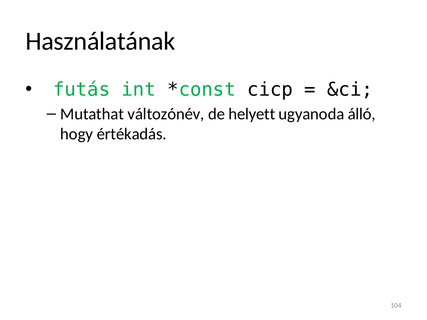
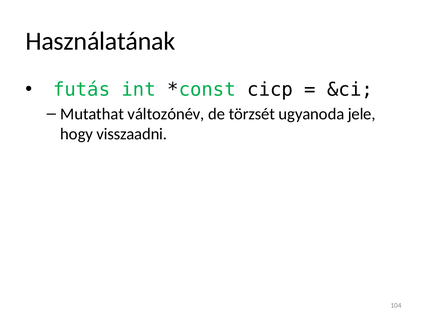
helyett: helyett -> törzsét (252, 114)
álló: álló -> jele (362, 114)
értékadás: értékadás -> visszaadni (132, 134)
